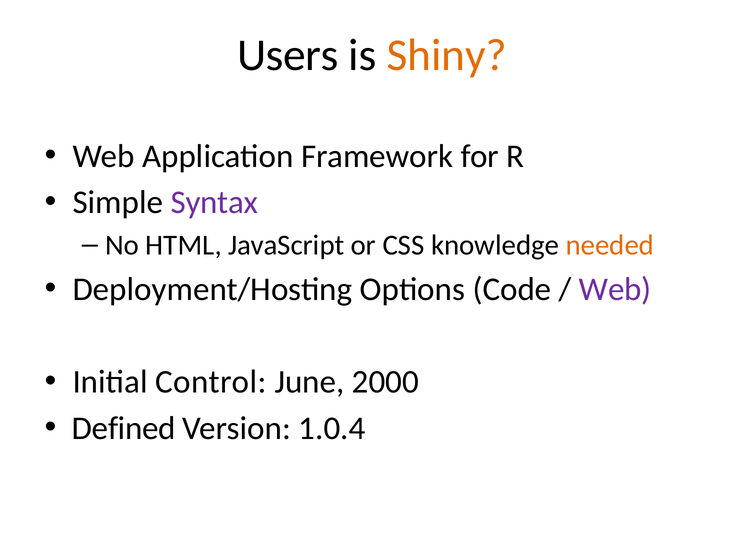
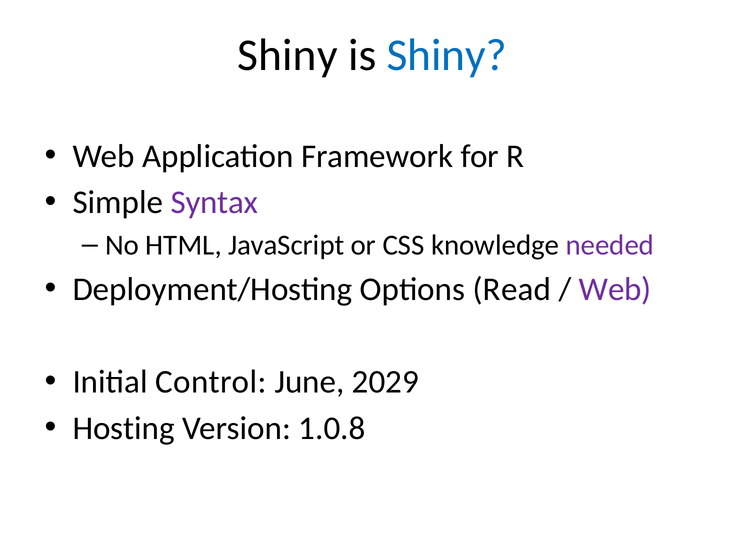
Users: Users -> Shiny (287, 55)
Shiny colour: orange -> blue (447, 55)
needed colour: orange -> purple (610, 245)
Code: Code -> Read (512, 289)
2000: 2000 -> 2029 (385, 382)
Defined: Defined -> Hosting (124, 428)
1.0.4: 1.0.4 -> 1.0.8 (332, 428)
